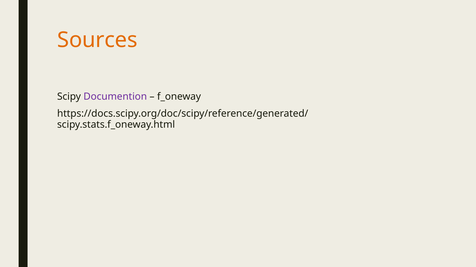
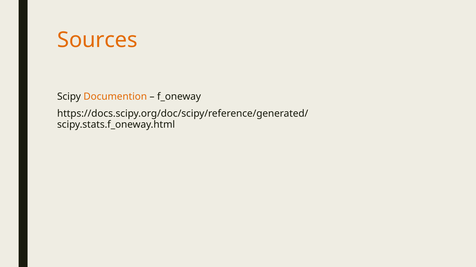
Documention colour: purple -> orange (115, 97)
